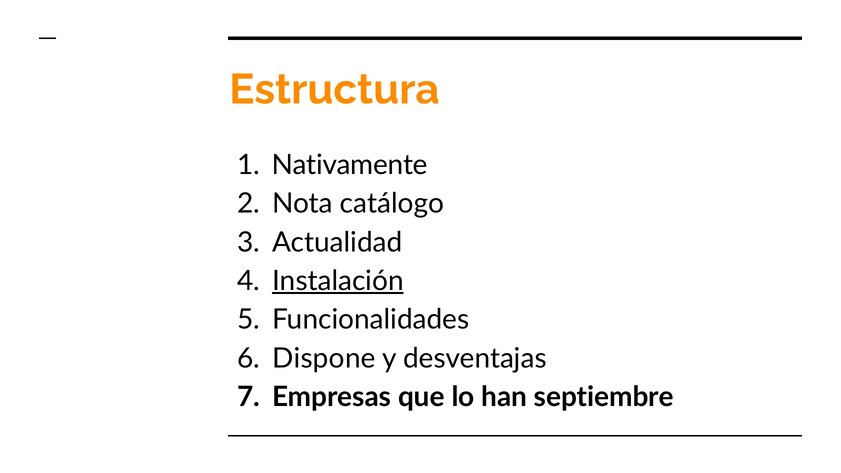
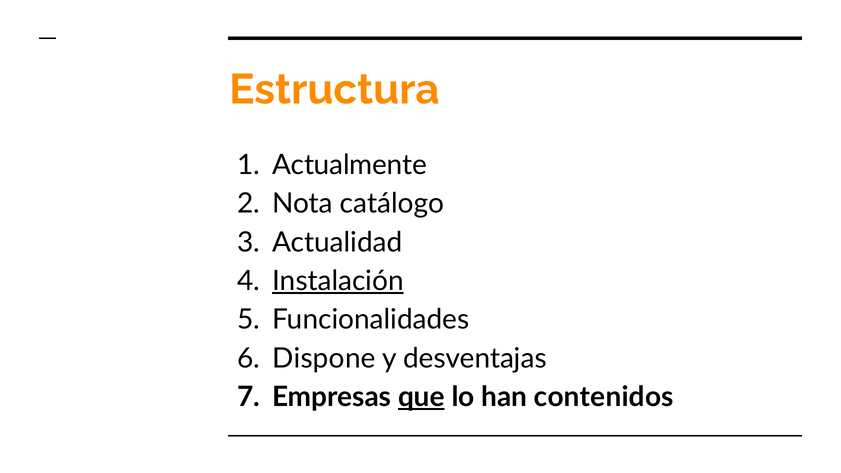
Nativamente: Nativamente -> Actualmente (350, 165)
que underline: none -> present (421, 397)
septiembre: septiembre -> contenidos (604, 397)
